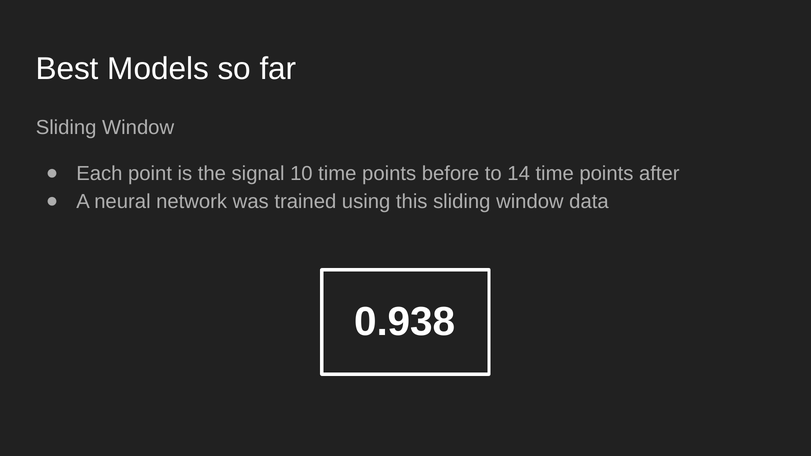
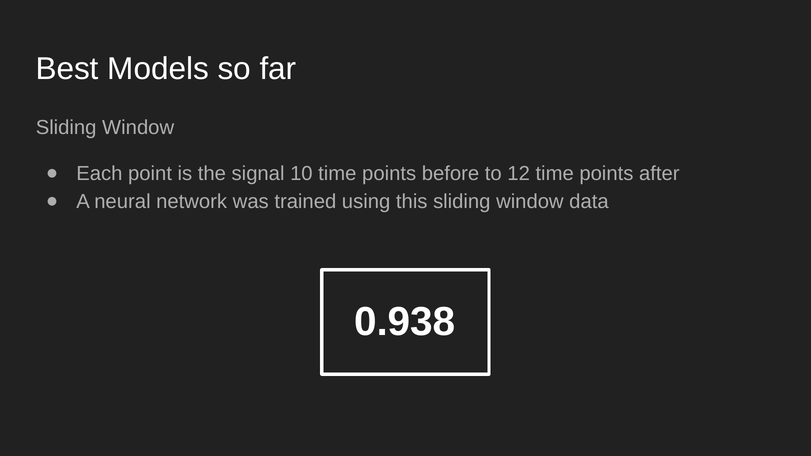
14: 14 -> 12 (519, 174)
